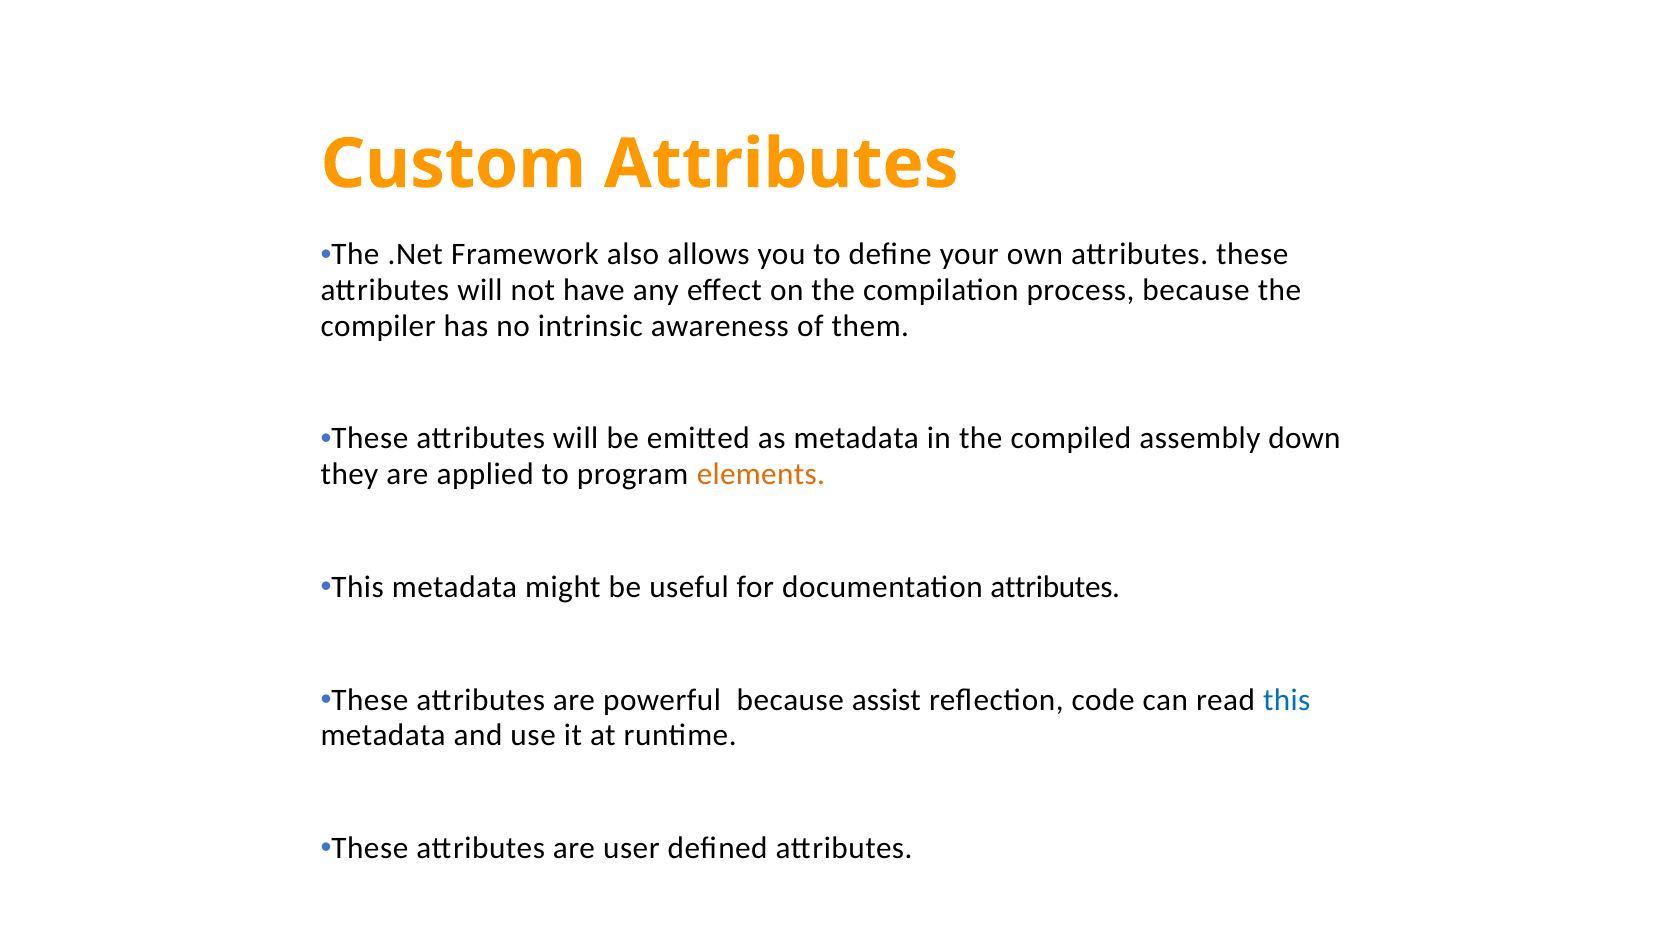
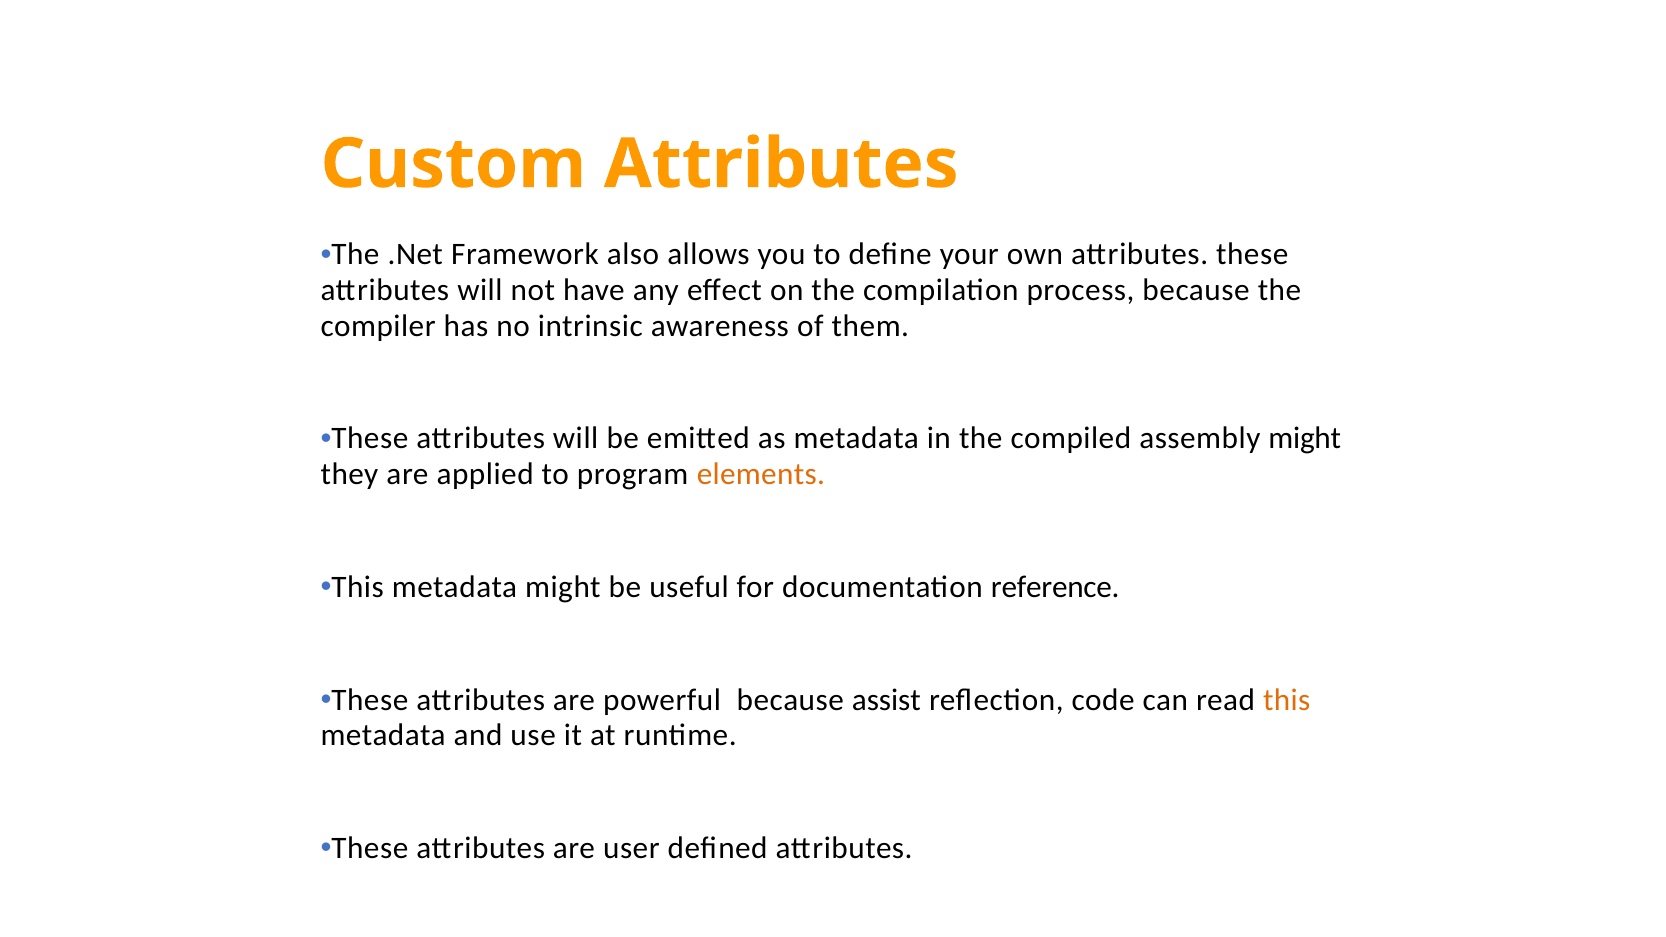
assembly down: down -> might (1305, 439)
documentation attributes: attributes -> reference (1055, 587)
this colour: blue -> orange (1287, 700)
